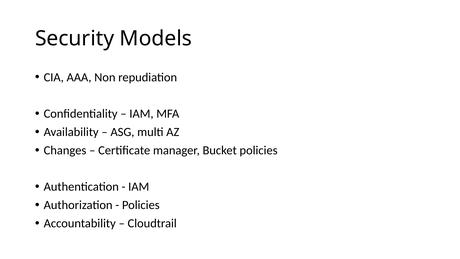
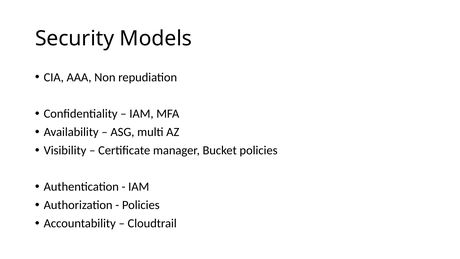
Changes: Changes -> Visibility (65, 150)
